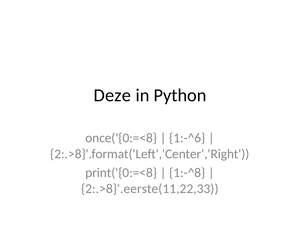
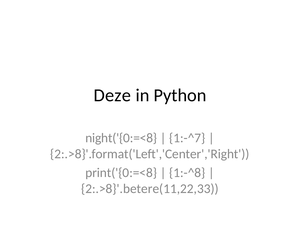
once('{0:=<8: once('{0:=<8 -> night('{0:=<8 (121, 138)
1:-^6: 1:-^6 -> 1:-^7 (187, 138)
2:.>8}'.eerste(11,22,33: 2:.>8}'.eerste(11,22,33 -> 2:.>8}'.betere(11,22,33 (150, 189)
